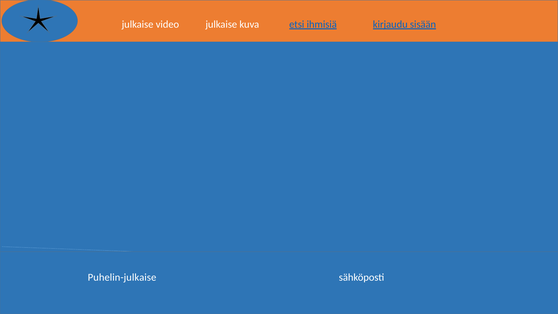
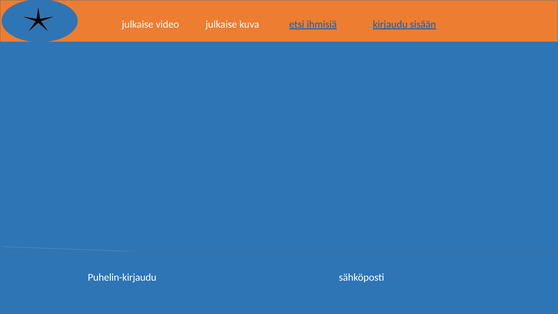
Puhelin-julkaise: Puhelin-julkaise -> Puhelin-kirjaudu (122, 277)
